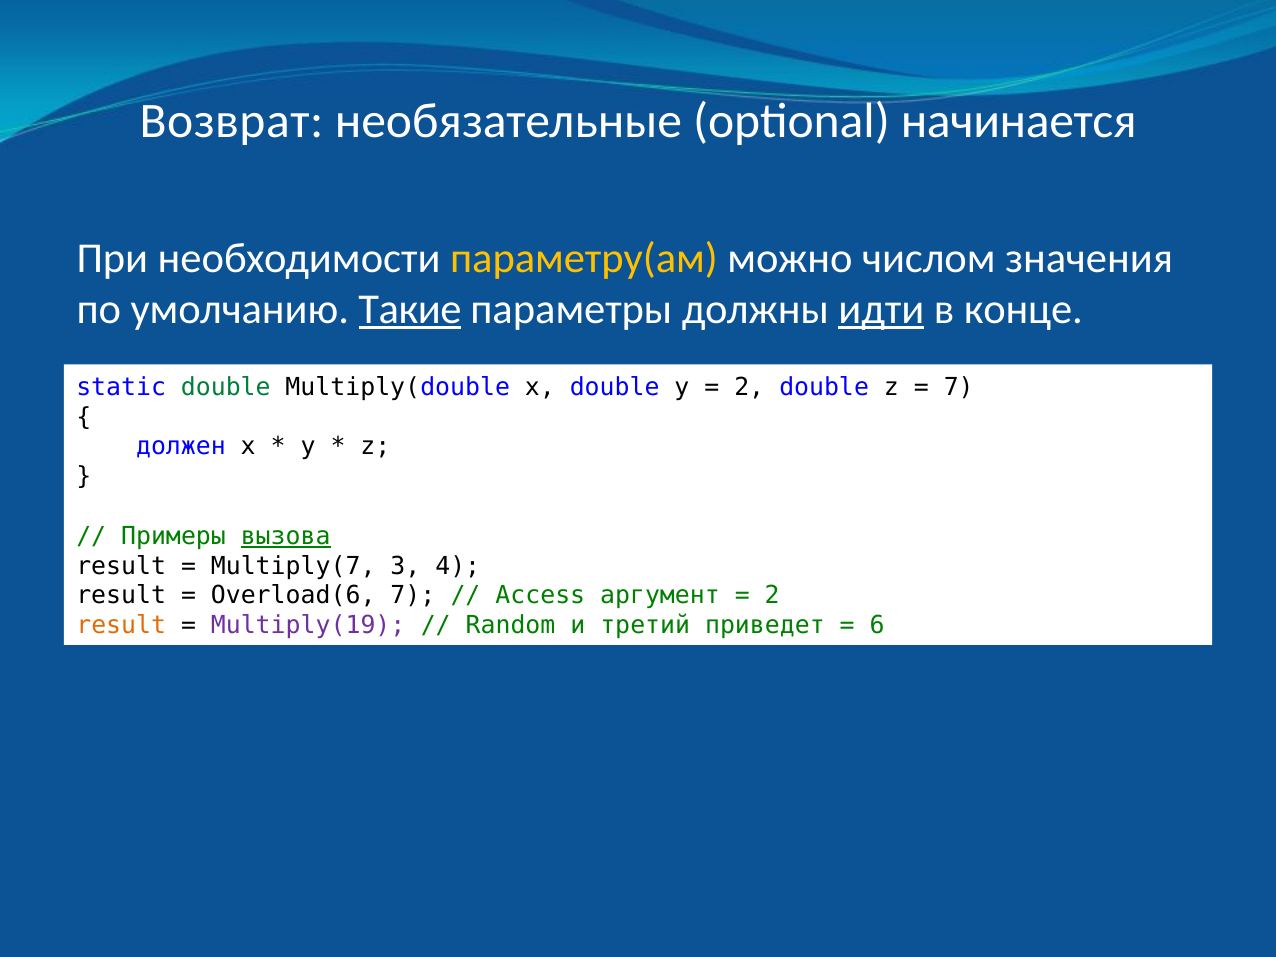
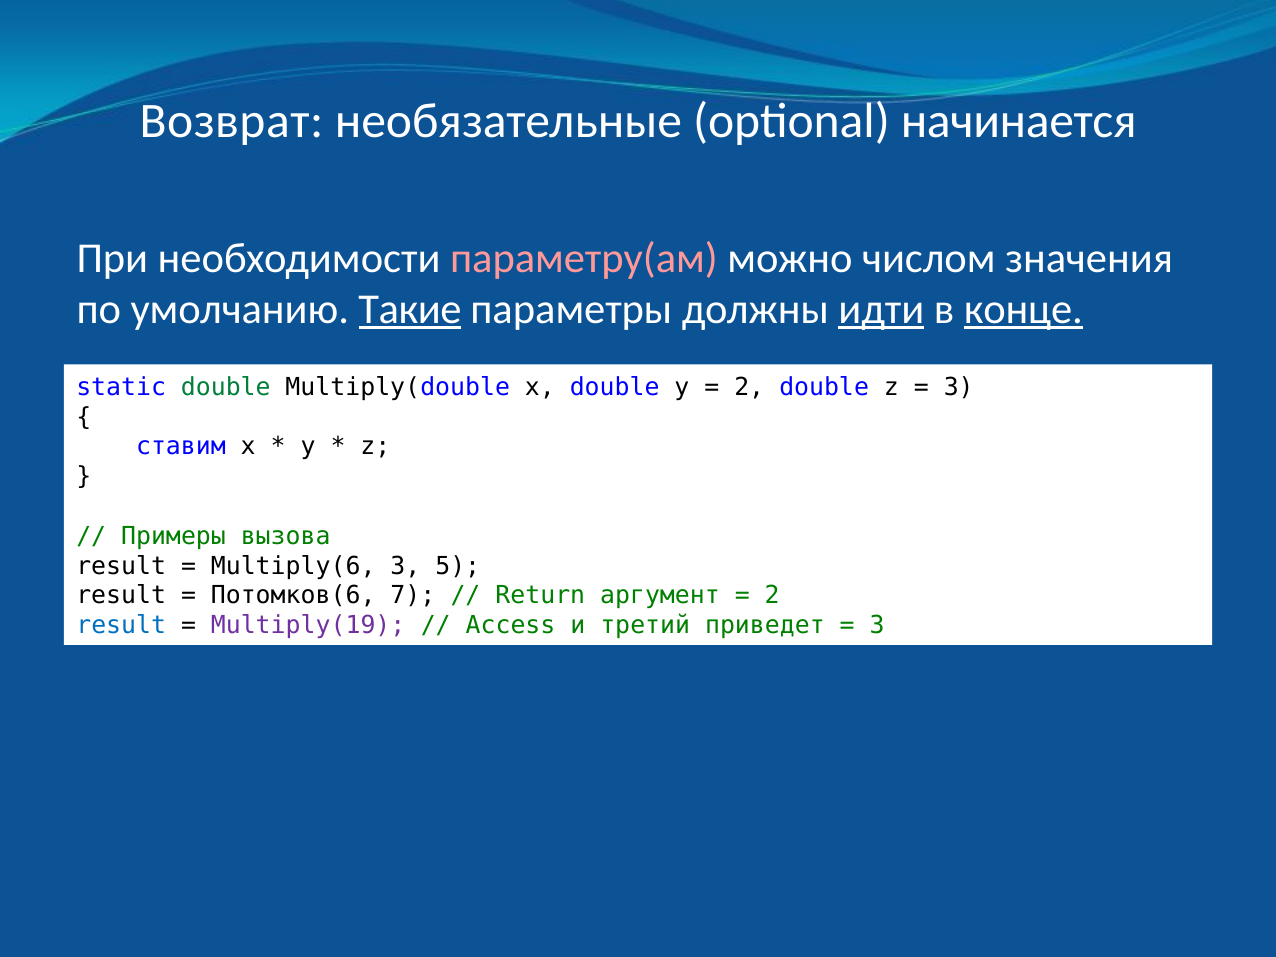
параметру(ам colour: yellow -> pink (584, 258)
конце underline: none -> present (1023, 309)
7: 7 -> 3 (959, 387)
должен: должен -> ставим (181, 447)
вызова underline: present -> none (286, 536)
Multiply(7: Multiply(7 -> Multiply(6 (293, 566)
4: 4 -> 5 (458, 566)
Overload(6: Overload(6 -> Потомков(6 (293, 596)
Access: Access -> Return (540, 596)
result colour: orange -> blue (121, 626)
Random: Random -> Access (510, 626)
6: 6 -> 3 (877, 626)
